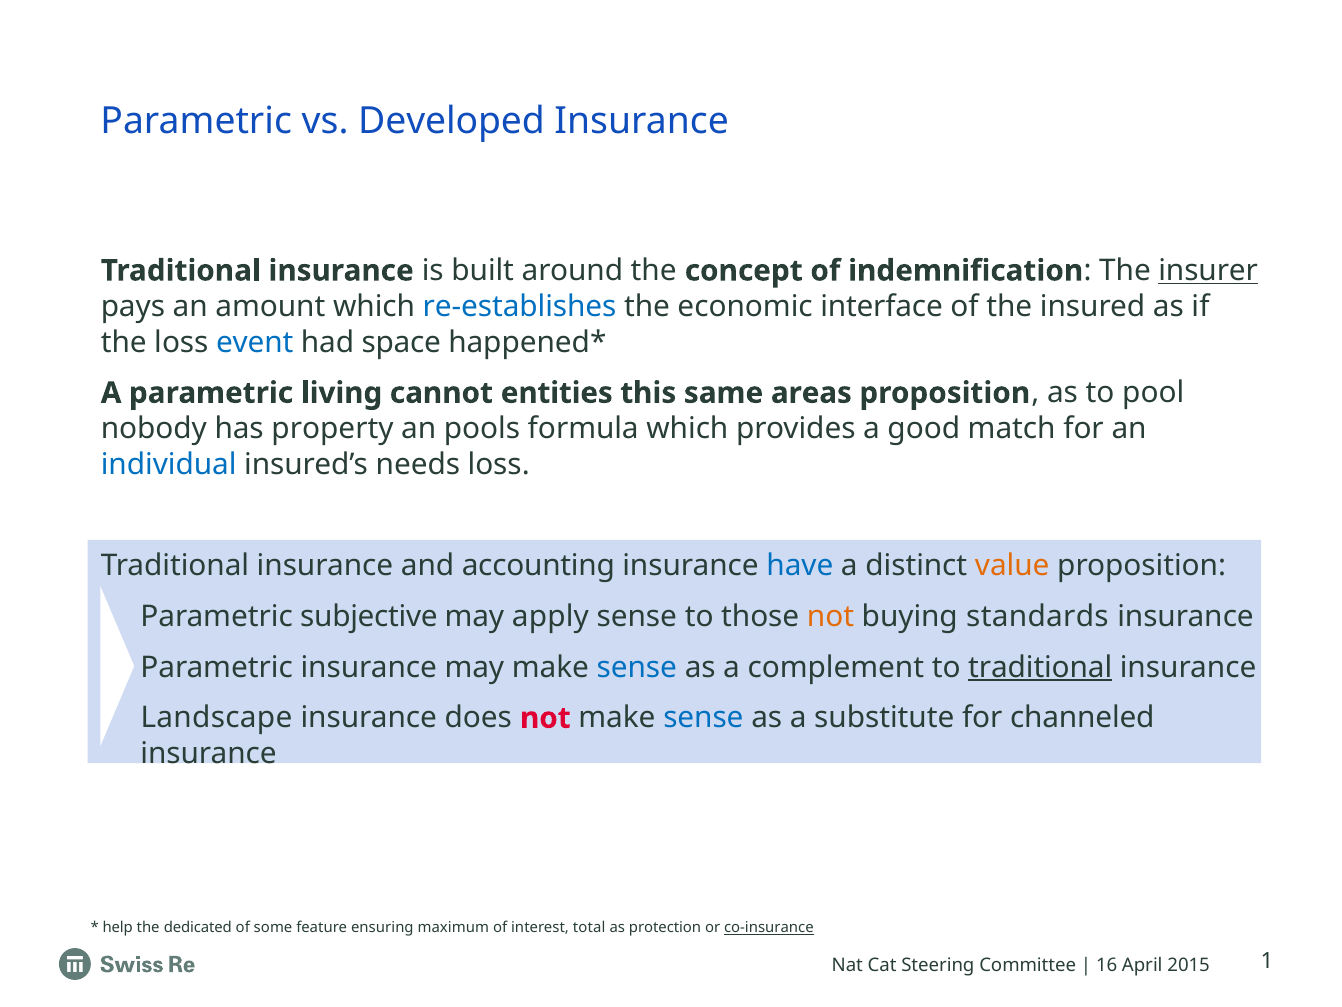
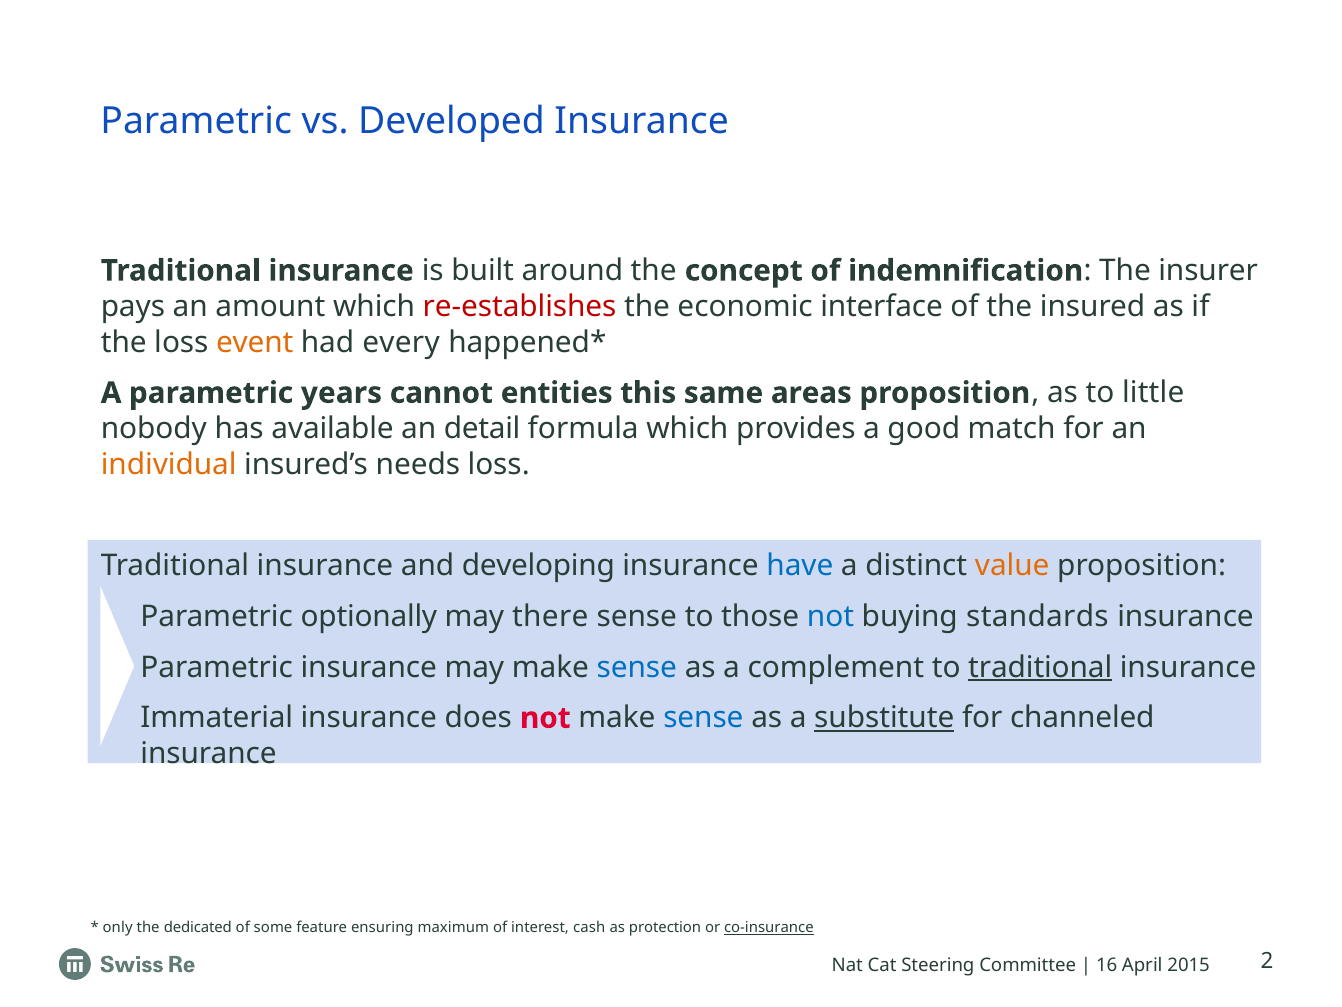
insurer underline: present -> none (1208, 271)
re-establishes colour: blue -> red (520, 306)
event colour: blue -> orange (255, 342)
space: space -> every (401, 342)
living: living -> years (341, 393)
pool: pool -> little (1153, 393)
property: property -> available (333, 429)
pools: pools -> detail (482, 429)
individual colour: blue -> orange (169, 464)
accounting: accounting -> developing (538, 566)
subjective: subjective -> optionally (369, 616)
apply: apply -> there (550, 616)
not colour: orange -> blue (830, 616)
Landscape: Landscape -> Immaterial (217, 718)
substitute underline: none -> present (884, 718)
help: help -> only (118, 927)
total: total -> cash (589, 927)
1: 1 -> 2 (1267, 961)
